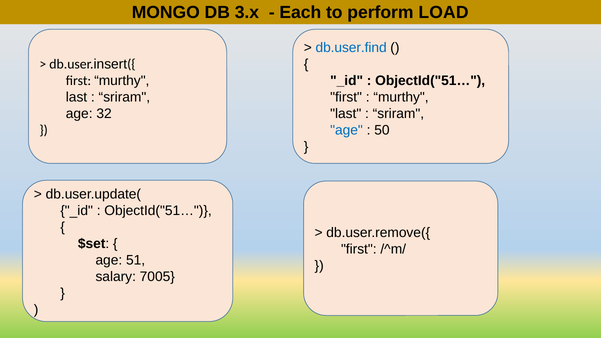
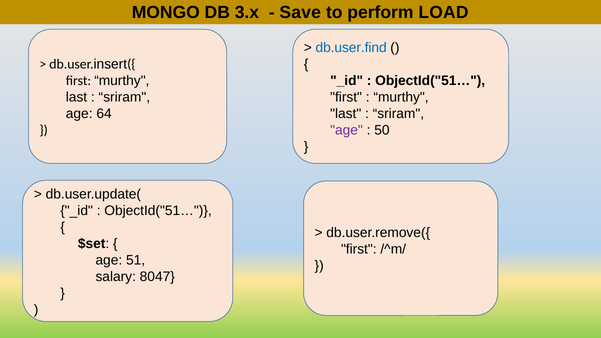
Each: Each -> Save (300, 12)
32: 32 -> 64 (104, 114)
age colour: blue -> purple (347, 130)
7005: 7005 -> 8047 (157, 277)
